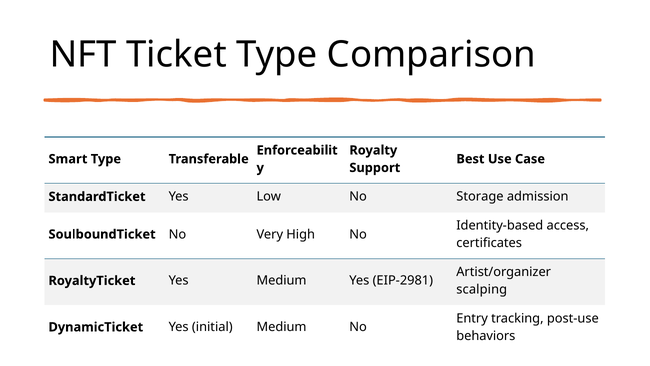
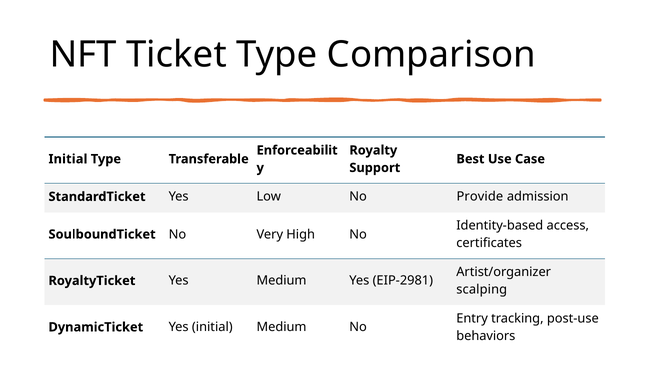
Smart: Smart -> Initial (68, 159)
Storage: Storage -> Provide (480, 196)
